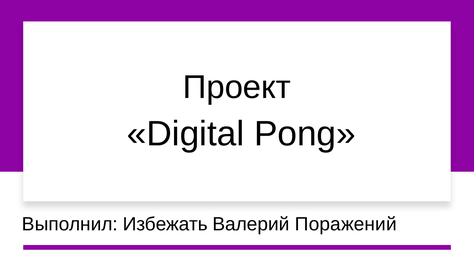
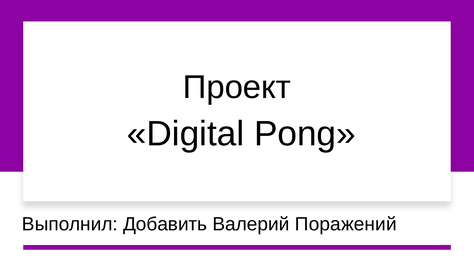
Избежать: Избежать -> Добавить (165, 224)
